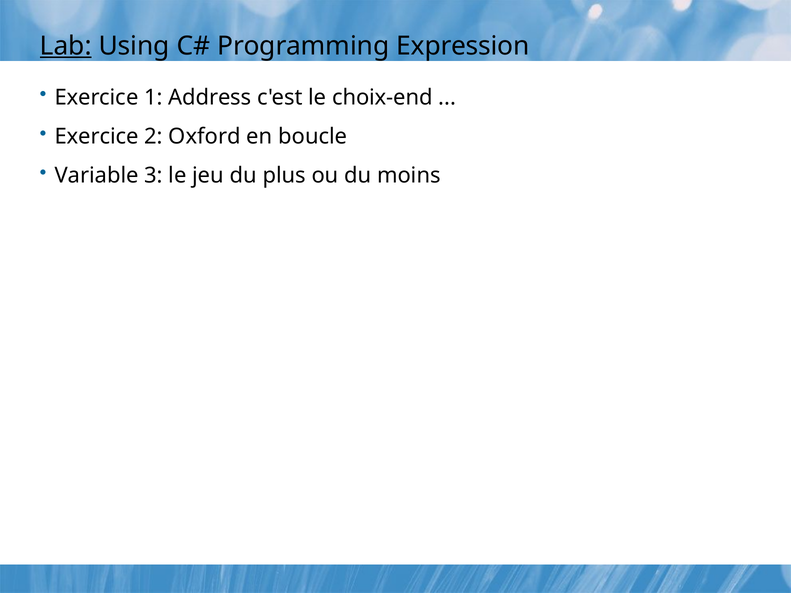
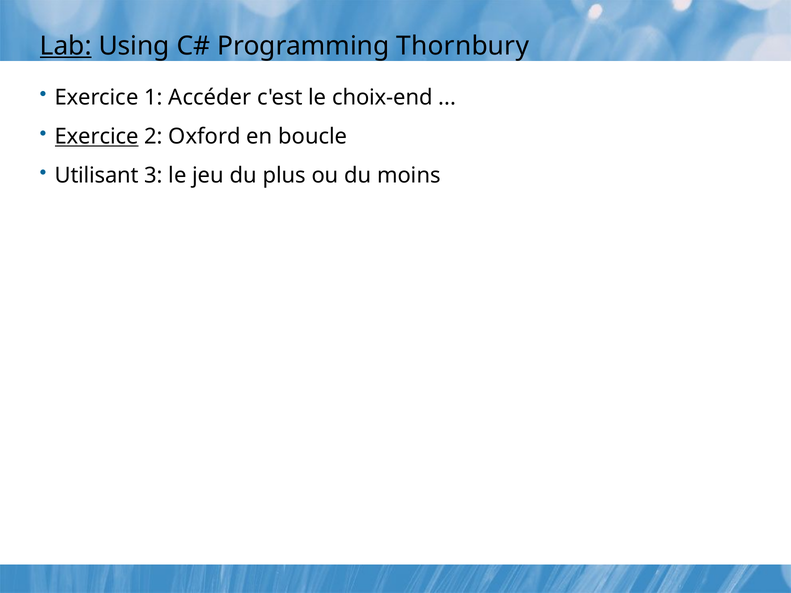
Expression: Expression -> Thornbury (463, 46)
Address: Address -> Accéder (210, 98)
Exercice underline: none -> present (97, 137)
Variable: Variable -> Utilisant (97, 176)
